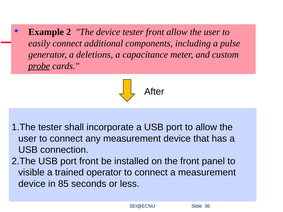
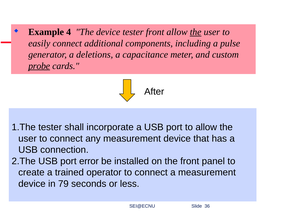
2: 2 -> 4 (69, 32)
the underline: none -> present (196, 32)
port front: front -> error (89, 161)
visible: visible -> create (31, 173)
85: 85 -> 79 (63, 184)
